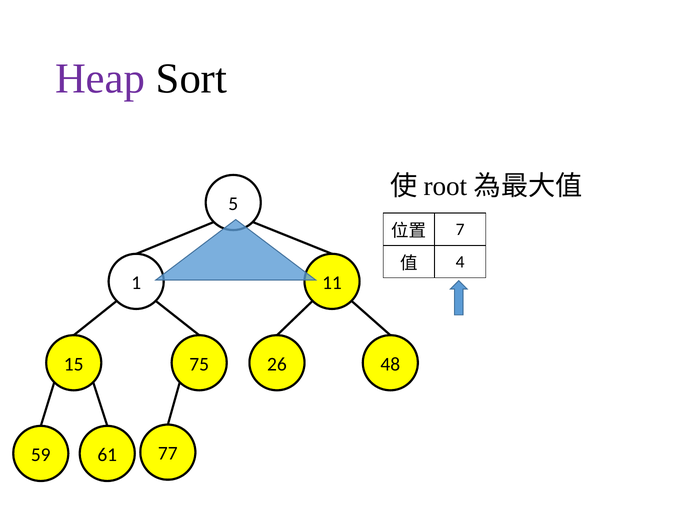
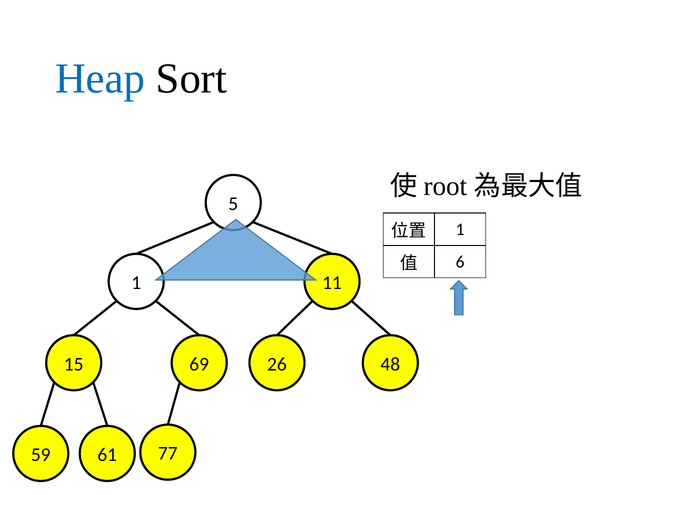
Heap colour: purple -> blue (100, 78)
7: 7 -> 1 (460, 229)
4: 4 -> 6 (460, 261)
75: 75 -> 69 (199, 364)
